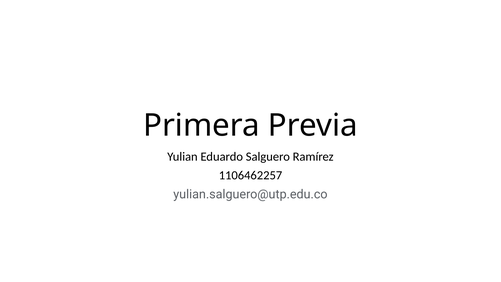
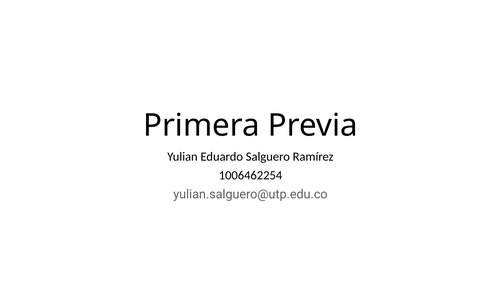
1106462257: 1106462257 -> 1006462254 (250, 175)
